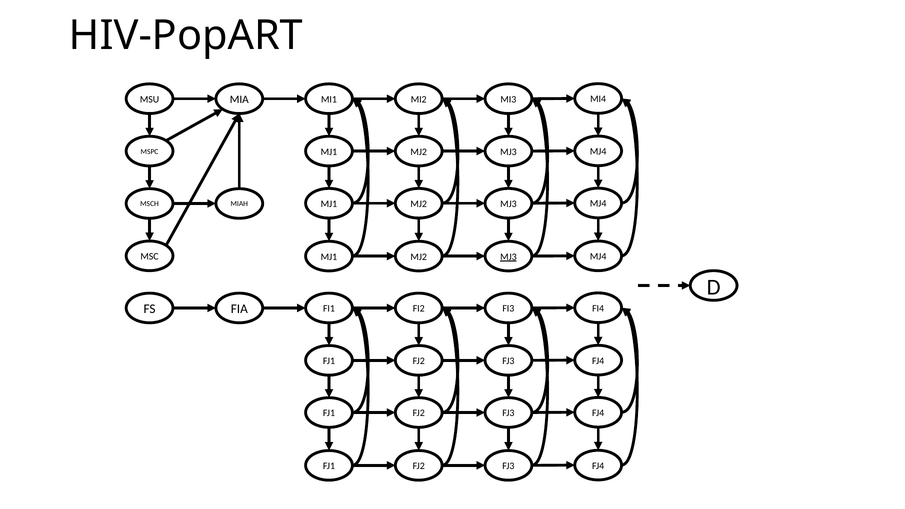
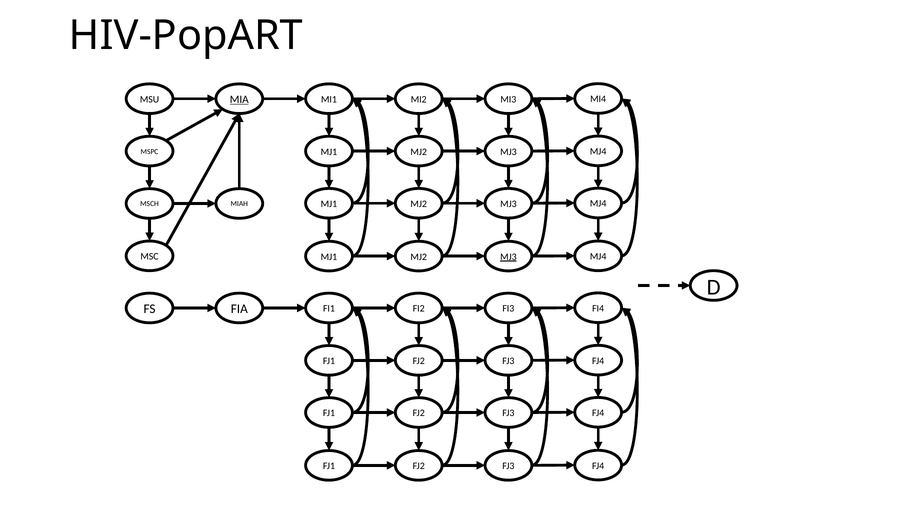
MIA underline: none -> present (239, 99)
